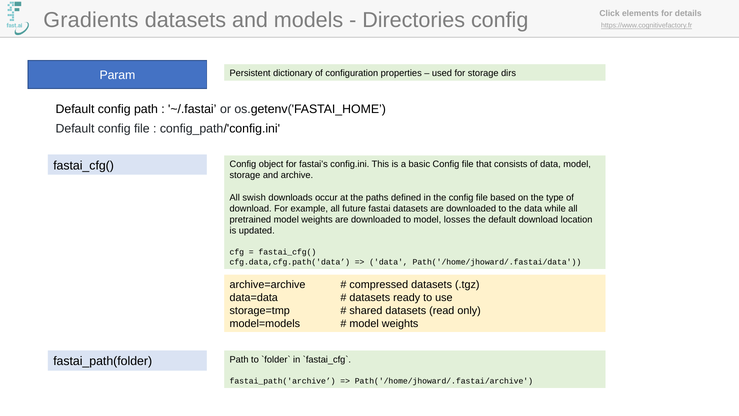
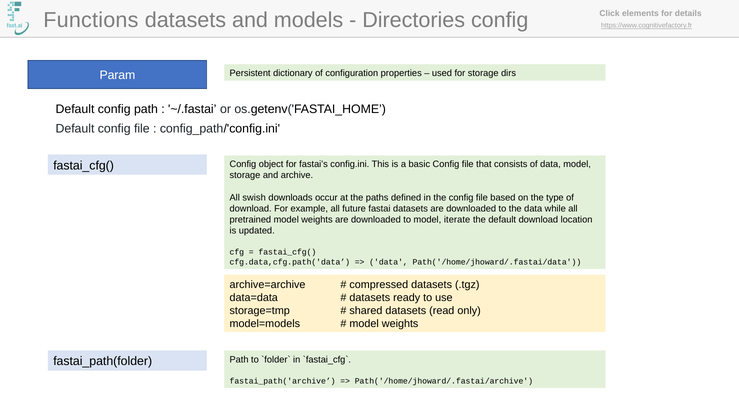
Gradients: Gradients -> Functions (91, 20)
losses: losses -> iterate (457, 220)
